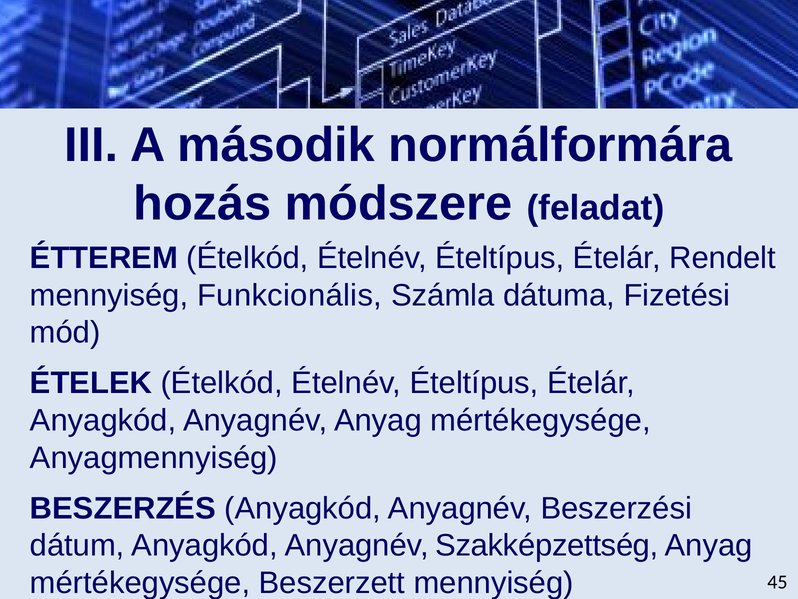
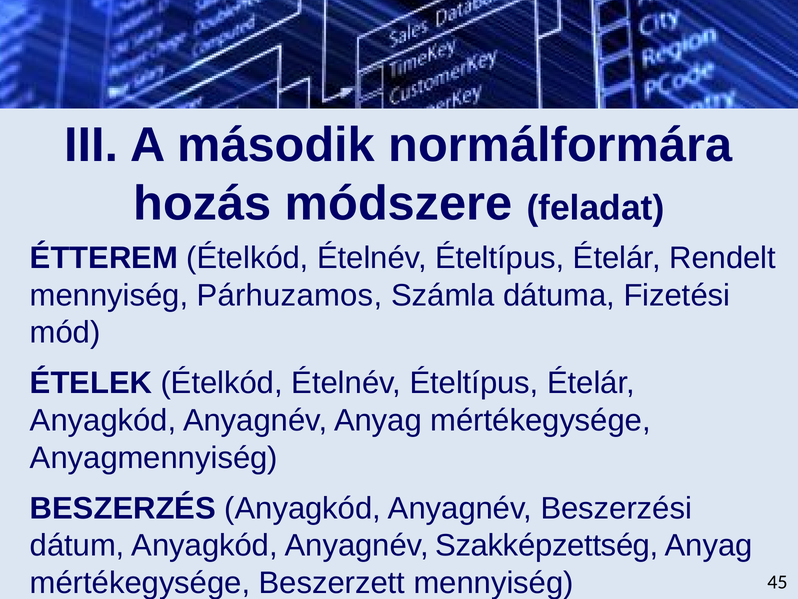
Funkcionális: Funkcionális -> Párhuzamos (290, 295)
